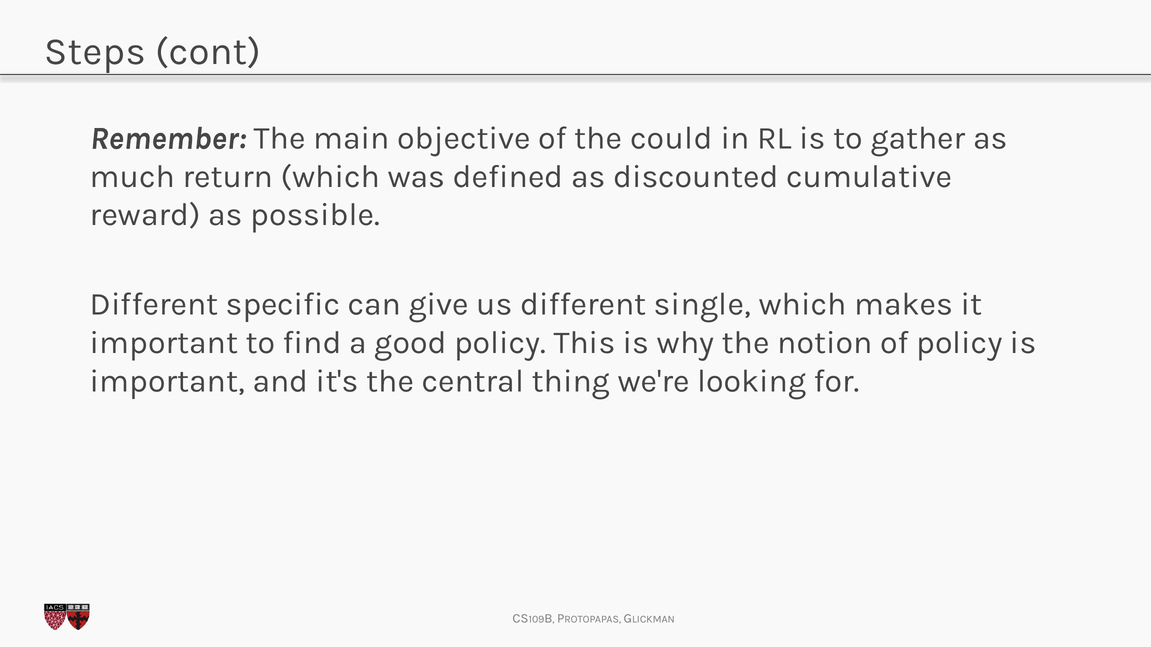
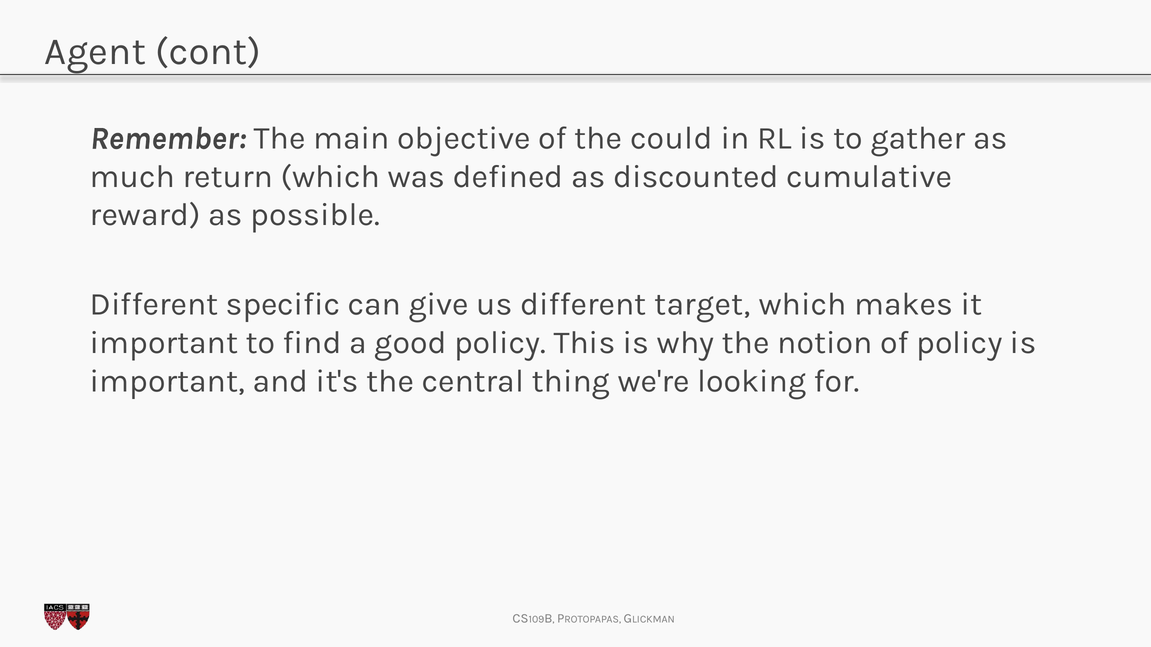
Steps: Steps -> Agent (95, 52)
single: single -> target (702, 305)
